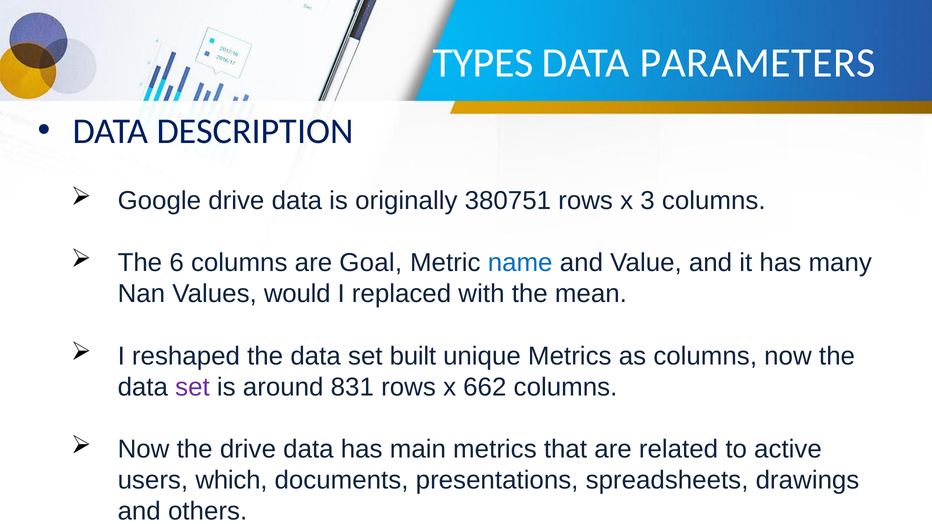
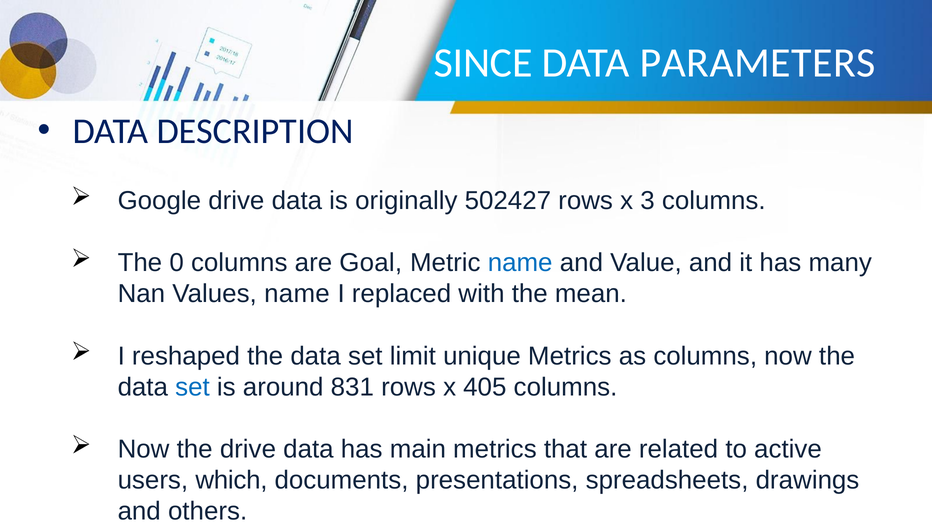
TYPES: TYPES -> SINCE (483, 63)
380751: 380751 -> 502427 (508, 201)
6: 6 -> 0 (177, 263)
Values would: would -> name (297, 294)
built: built -> limit (413, 356)
set colour: purple -> blue (192, 387)
662: 662 -> 405 (485, 387)
